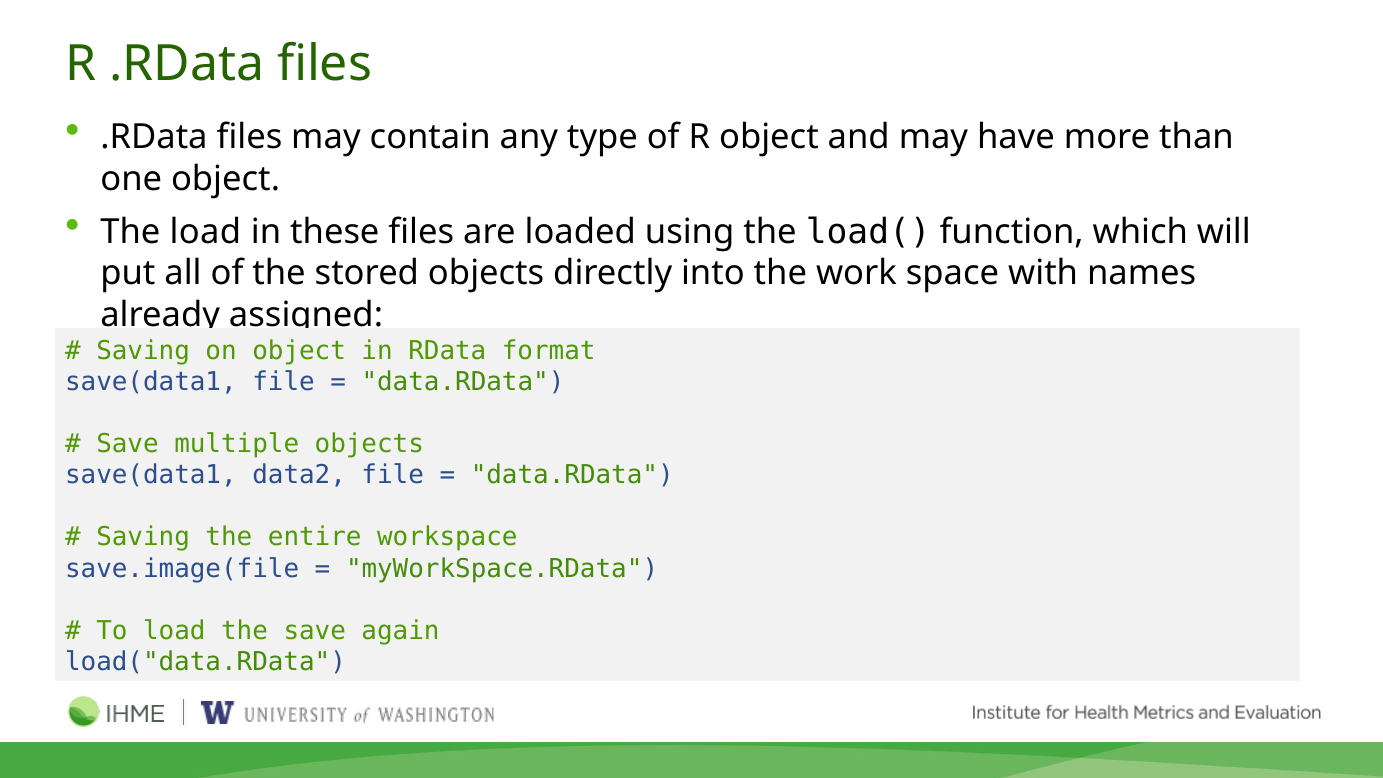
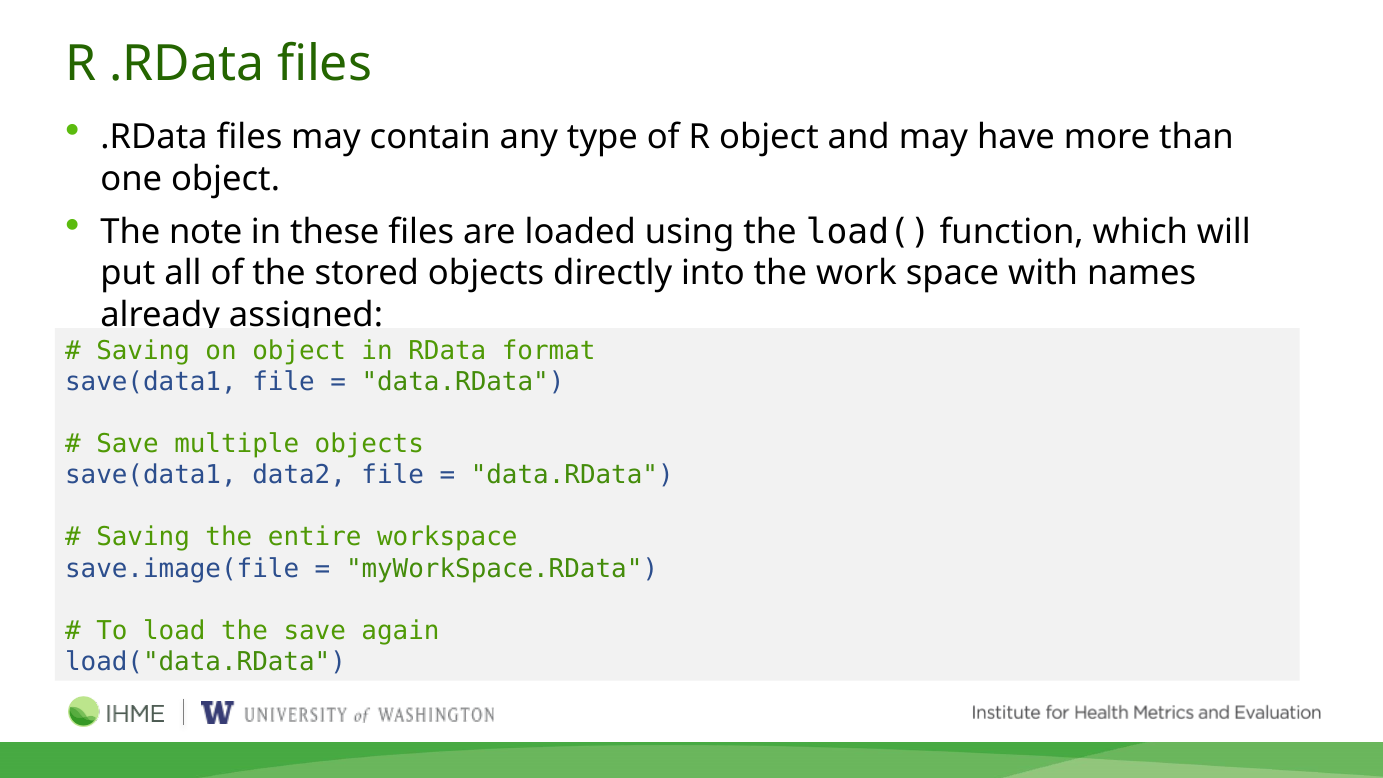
The load: load -> note (206, 232)
